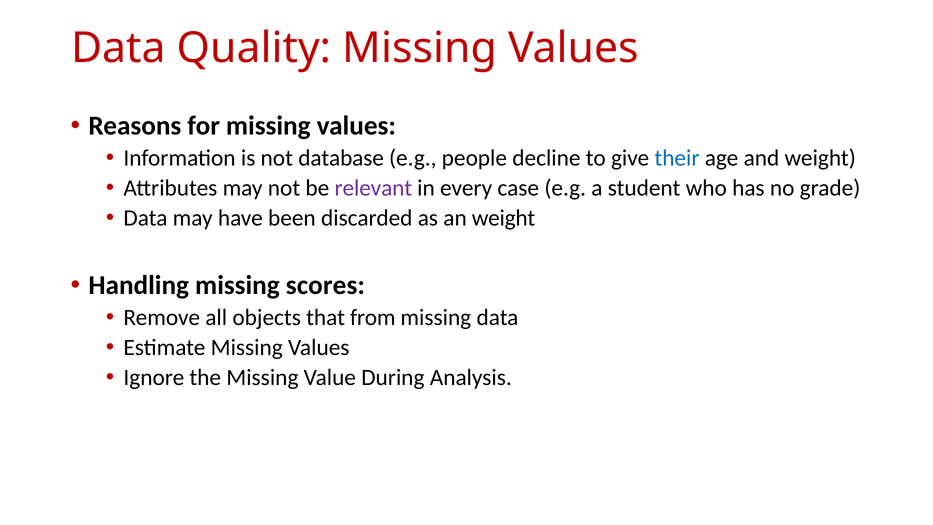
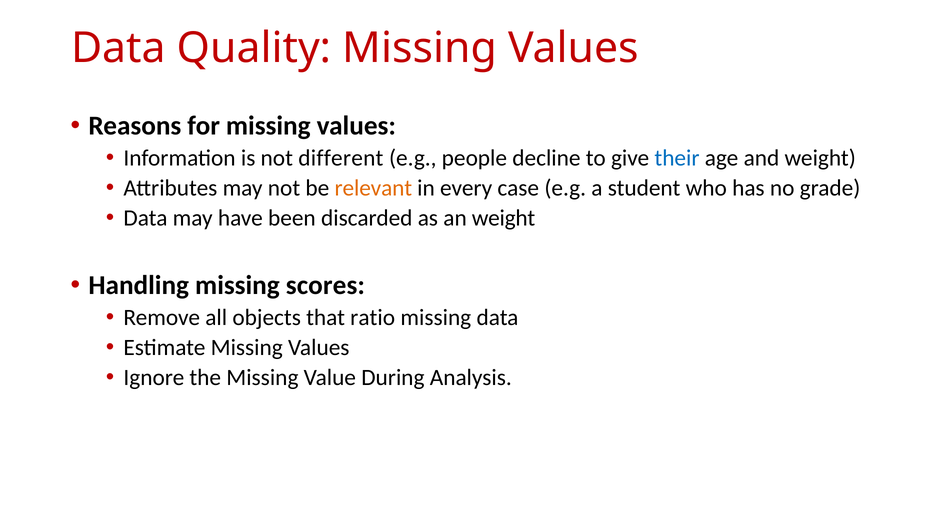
database: database -> different (341, 158)
relevant colour: purple -> orange (373, 188)
from: from -> ratio (373, 317)
